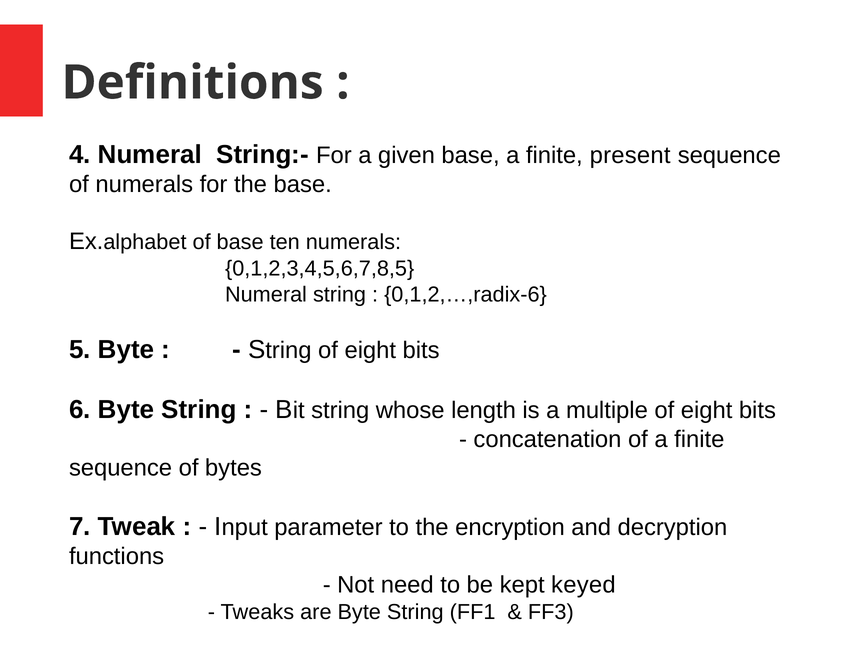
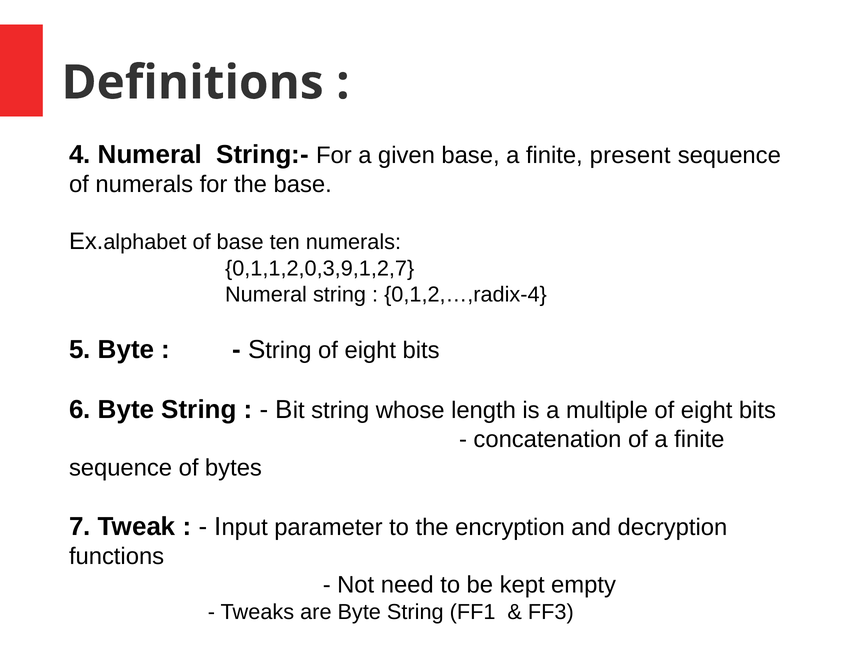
0,1,2,3,4,5,6,7,8,5: 0,1,2,3,4,5,6,7,8,5 -> 0,1,1,2,0,3,9,1,2,7 (320, 269)
0,1,2,…,radix-6: 0,1,2,…,radix-6 -> 0,1,2,…,radix-4 (465, 295)
keyed: keyed -> empty (584, 585)
